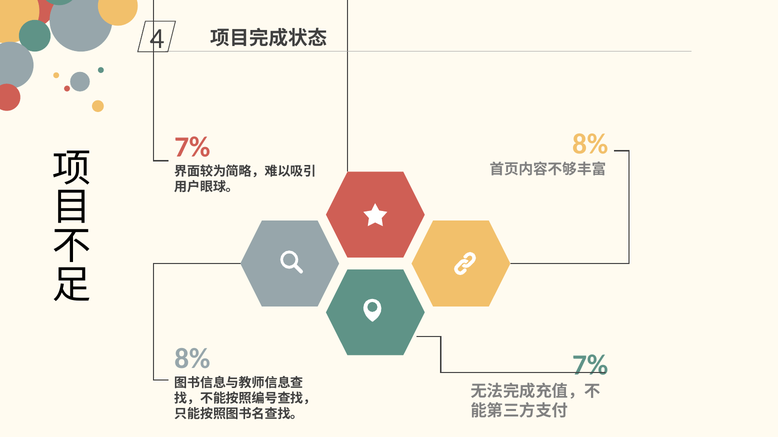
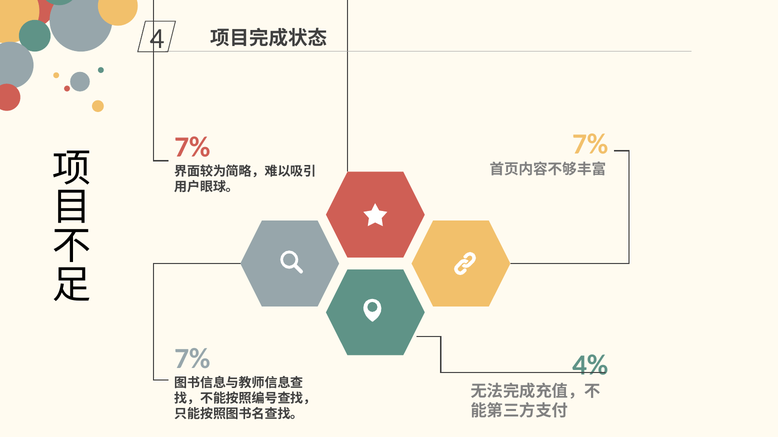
8%: 8% -> 7% (590, 144)
8%: 8% -> 7% (192, 359)
7%: 7% -> 4% (590, 366)
